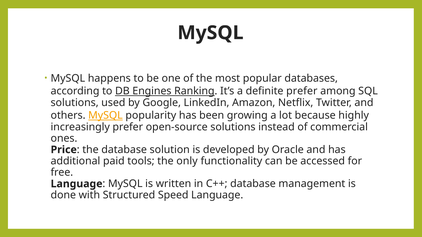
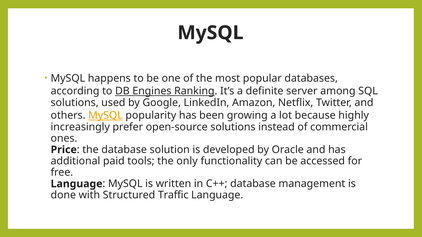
definite prefer: prefer -> server (302, 91)
Speed: Speed -> Traffic (173, 195)
